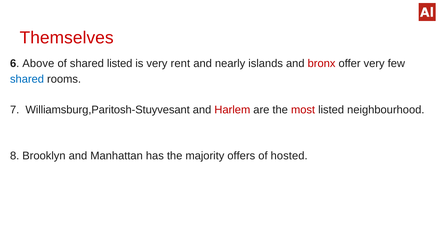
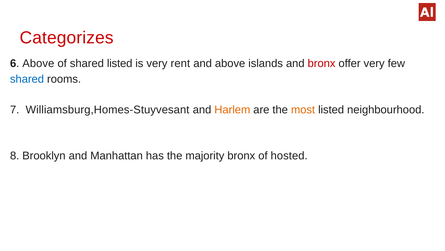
Themselves: Themselves -> Categorizes (67, 38)
and nearly: nearly -> above (230, 63)
Williamsburg,Paritosh-Stuyvesant: Williamsburg,Paritosh-Stuyvesant -> Williamsburg,Homes-Stuyvesant (108, 109)
Harlem colour: red -> orange (232, 109)
most colour: red -> orange (303, 109)
majority offers: offers -> bronx (241, 156)
